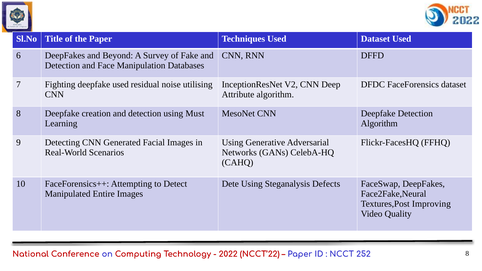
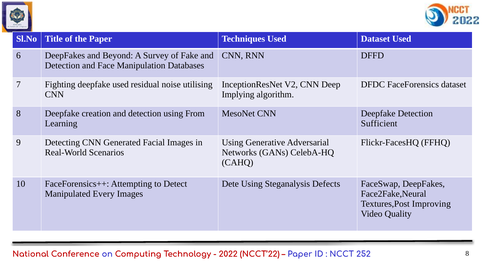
Attribute: Attribute -> Implying (238, 95)
Must: Must -> From (195, 114)
Algorithm: Algorithm -> Sufficient (379, 124)
Entire: Entire -> Every (104, 194)
